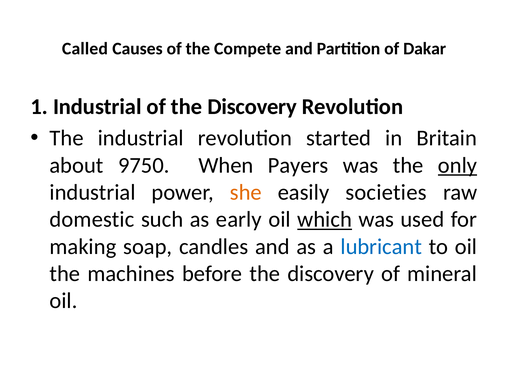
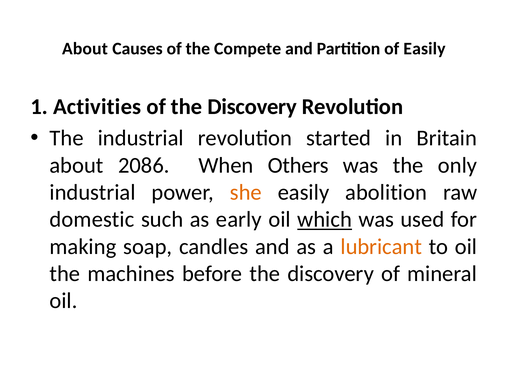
Called: Called -> About (85, 49)
of Dakar: Dakar -> Easily (424, 49)
1 Industrial: Industrial -> Activities (97, 107)
9750: 9750 -> 2086 (144, 165)
Payers: Payers -> Others (298, 165)
only underline: present -> none (457, 165)
societies: societies -> abolition (386, 192)
lubricant colour: blue -> orange (381, 247)
